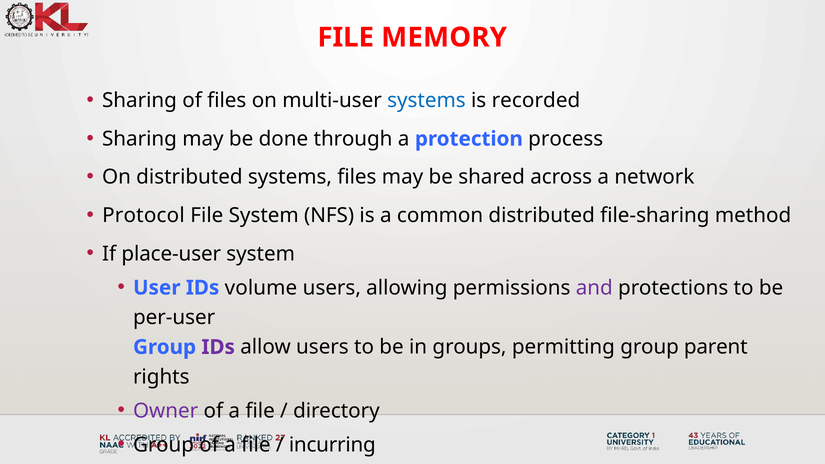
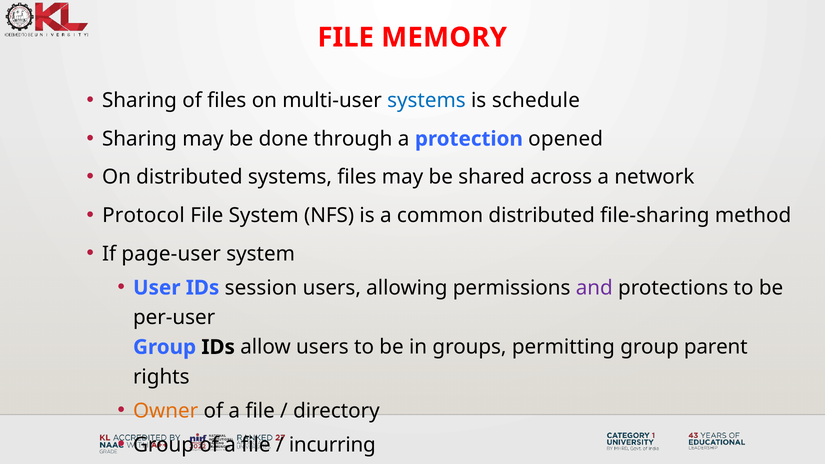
recorded: recorded -> schedule (536, 101)
process: process -> opened (566, 139)
place-user: place-user -> page-user (171, 254)
volume: volume -> session (261, 288)
IDs colour: purple -> black (218, 347)
Owner colour: purple -> orange (166, 411)
